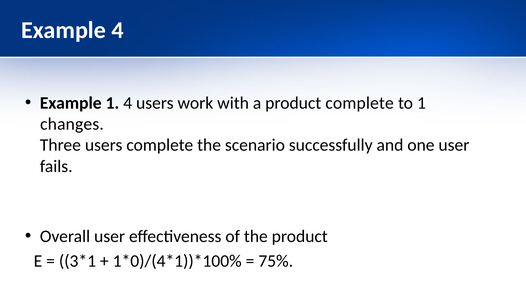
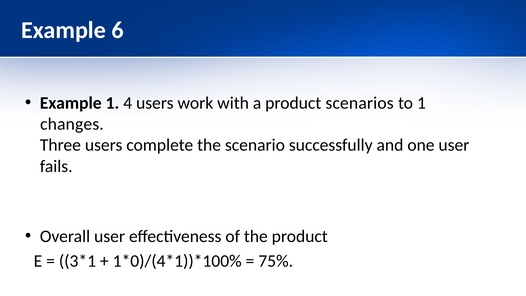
Example 4: 4 -> 6 (118, 30)
product complete: complete -> scenarios (360, 103)
